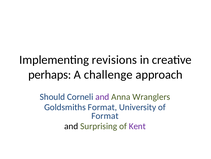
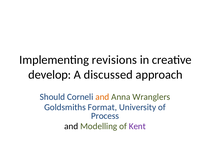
perhaps: perhaps -> develop (50, 74)
challenge: challenge -> discussed (108, 74)
and colour: purple -> orange (102, 96)
Format: Format -> Process (105, 115)
Surprising: Surprising -> Modelling (99, 126)
